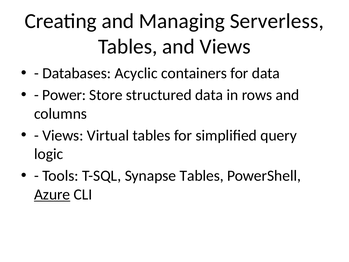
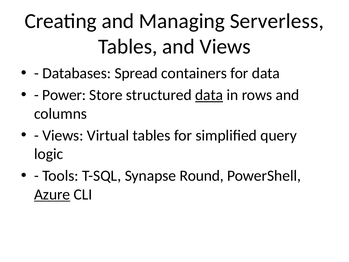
Acyclic: Acyclic -> Spread (136, 73)
data underline: none -> present (209, 95)
Synapse Tables: Tables -> Round (202, 176)
